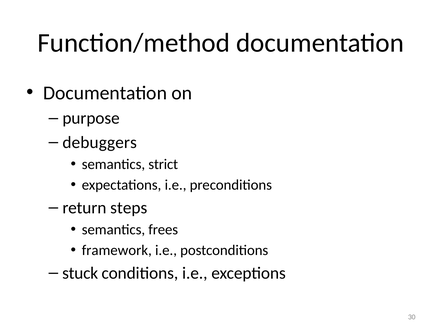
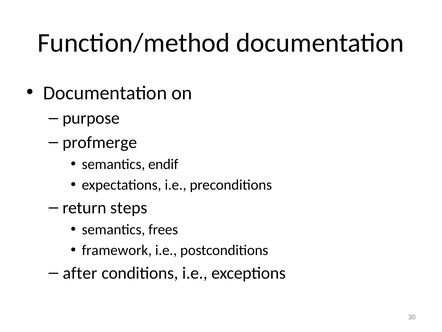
debuggers: debuggers -> profmerge (100, 142)
strict: strict -> endif (163, 164)
stuck: stuck -> after (80, 273)
